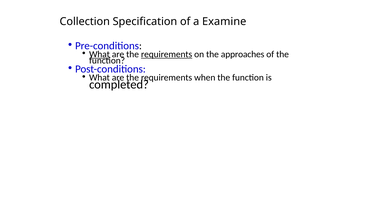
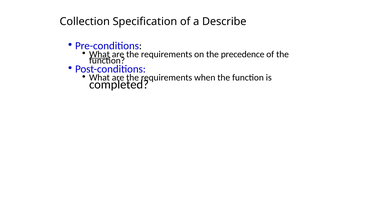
Examine: Examine -> Describe (224, 21)
requirements underline: present -> none (167, 54)
approaches: approaches -> precedence (243, 54)
